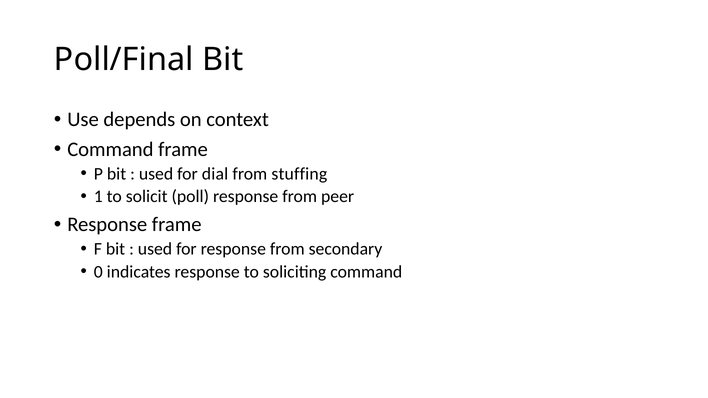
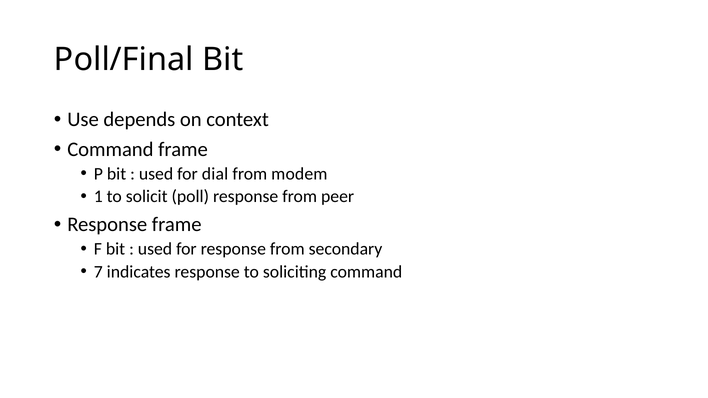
stuffing: stuffing -> modem (299, 174)
0: 0 -> 7 (98, 272)
